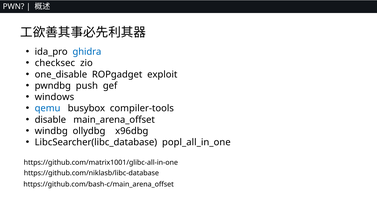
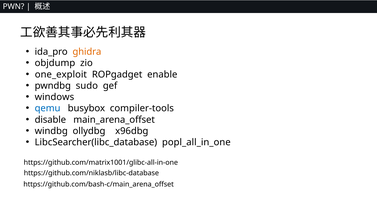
ghidra colour: blue -> orange (87, 52)
checksec: checksec -> objdump (55, 63)
one_disable: one_disable -> one_exploit (61, 74)
exploit: exploit -> enable (162, 74)
push: push -> sudo (87, 86)
